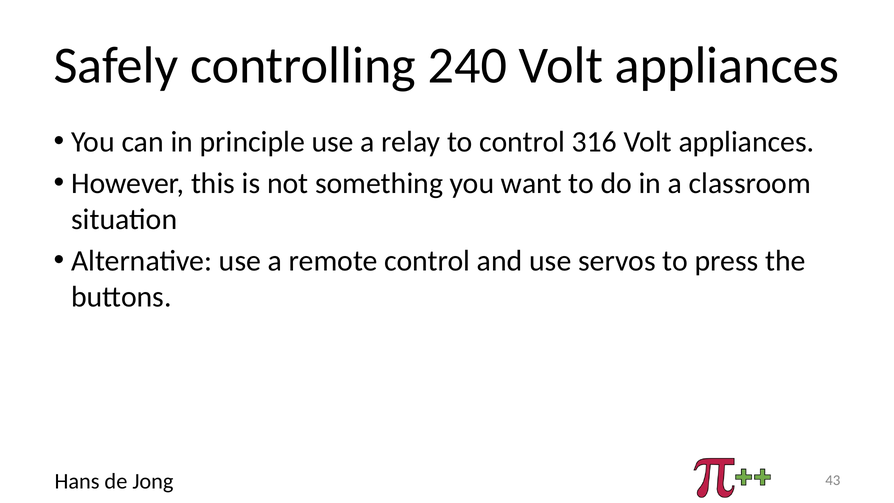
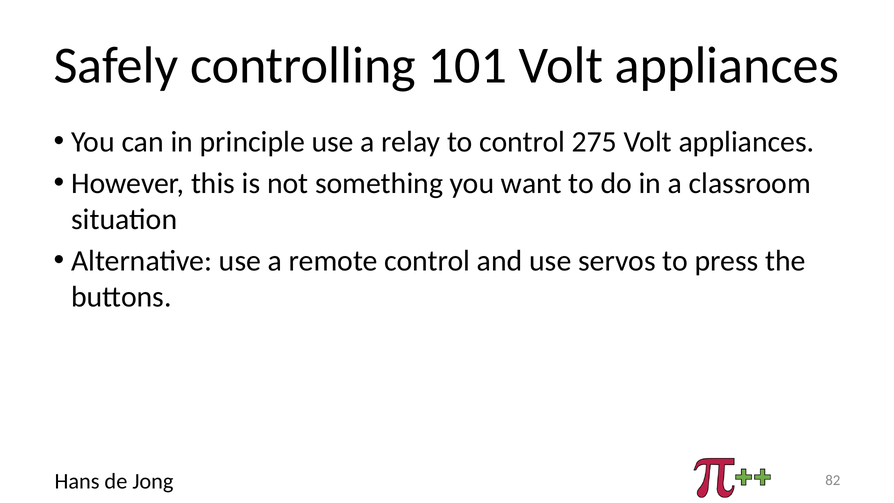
240: 240 -> 101 (467, 66)
316: 316 -> 275 (594, 142)
43: 43 -> 82 (833, 480)
